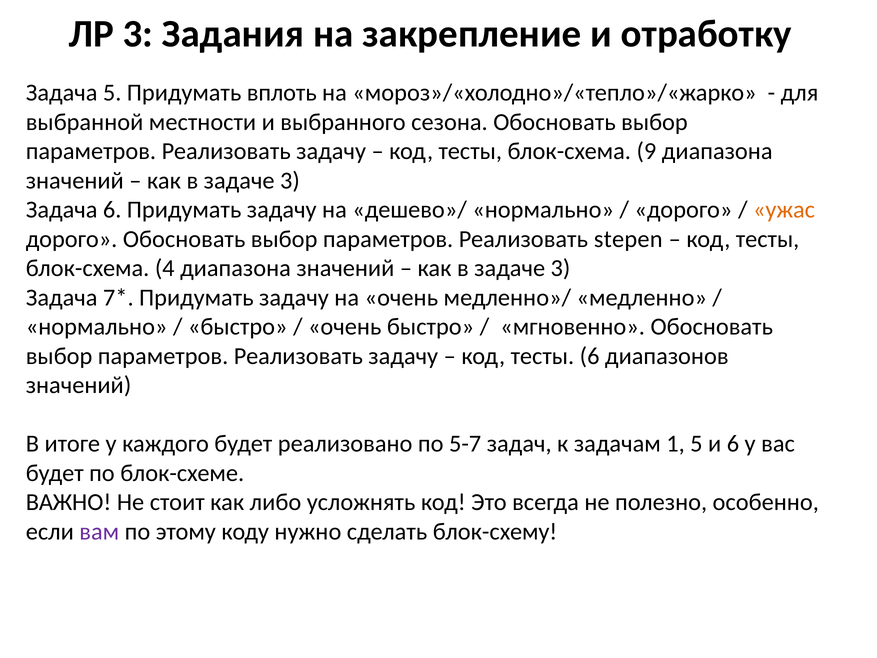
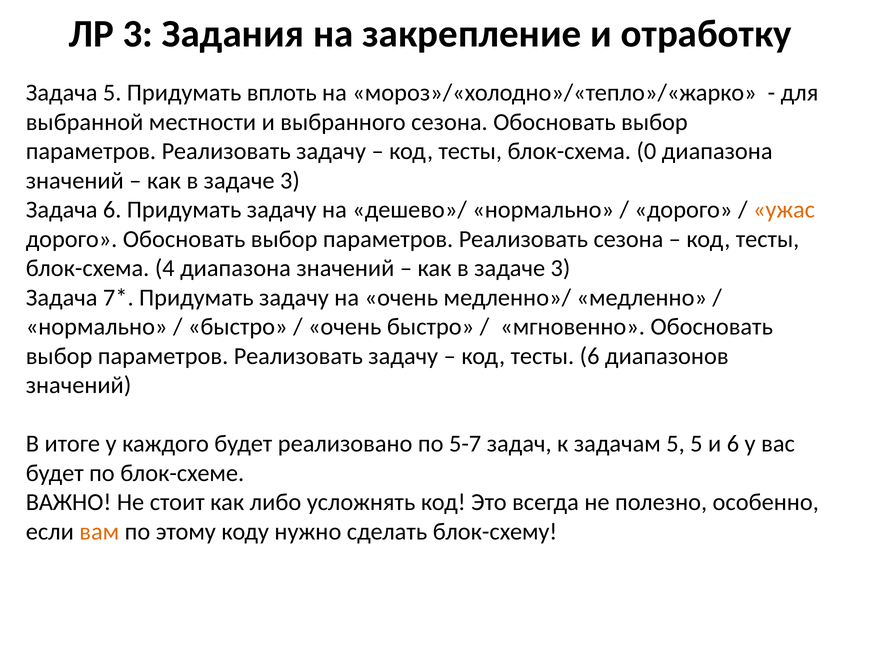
9: 9 -> 0 (646, 151)
Реализовать stepen: stepen -> сезона (628, 239)
задачам 1: 1 -> 5 (675, 444)
вам colour: purple -> orange (99, 531)
